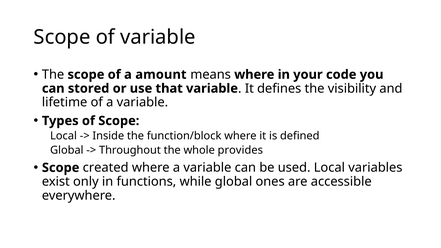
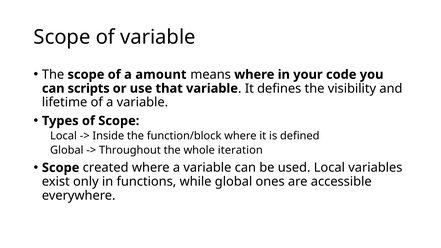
stored: stored -> scripts (89, 88)
provides: provides -> iteration (240, 150)
